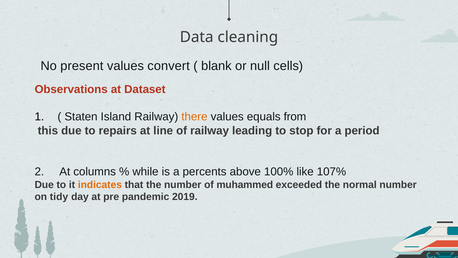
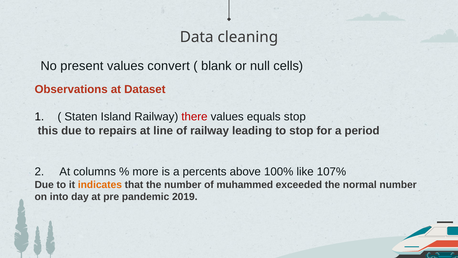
there colour: orange -> red (194, 117)
equals from: from -> stop (295, 117)
while: while -> more (145, 172)
tidy: tidy -> into (59, 197)
